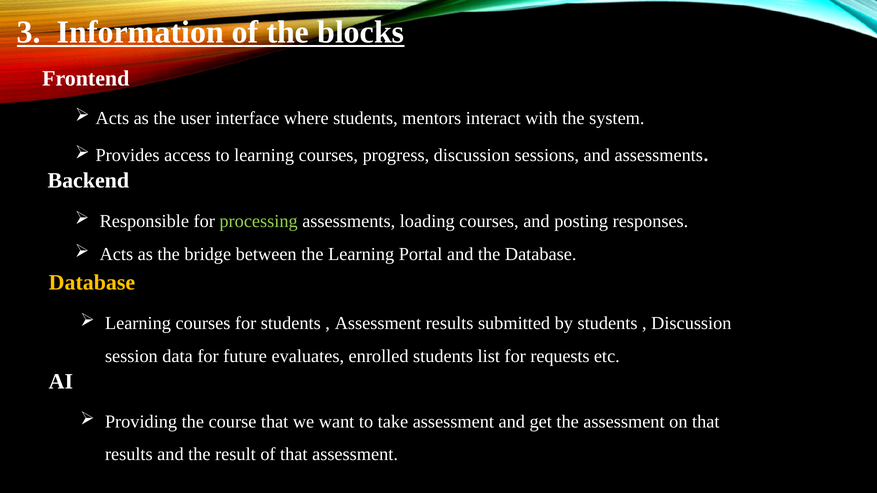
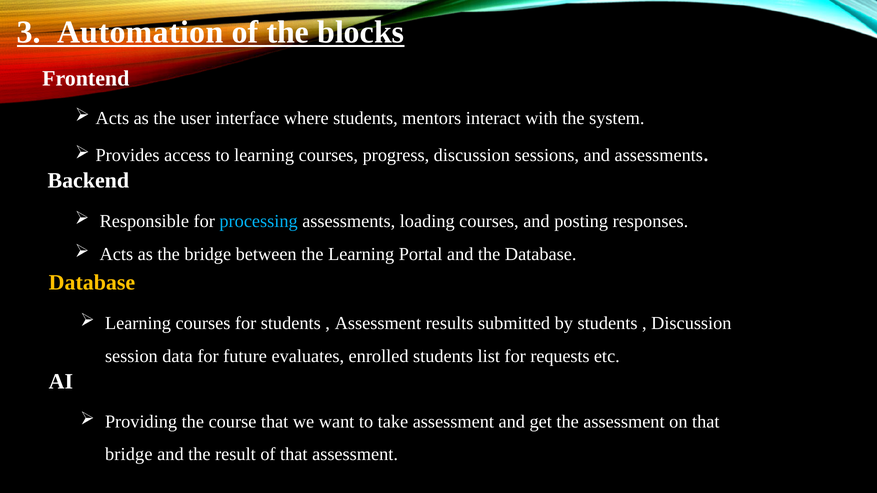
Information: Information -> Automation (140, 32)
processing colour: light green -> light blue (259, 221)
results: results -> bridge (129, 455)
